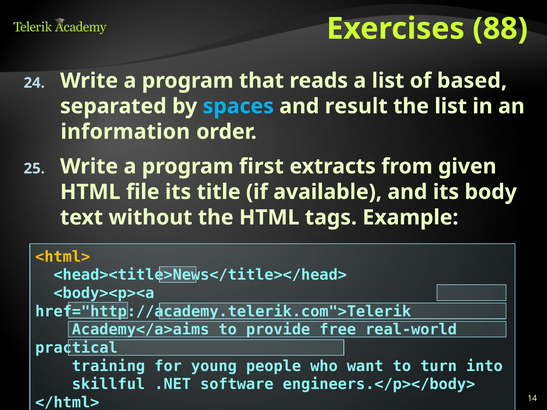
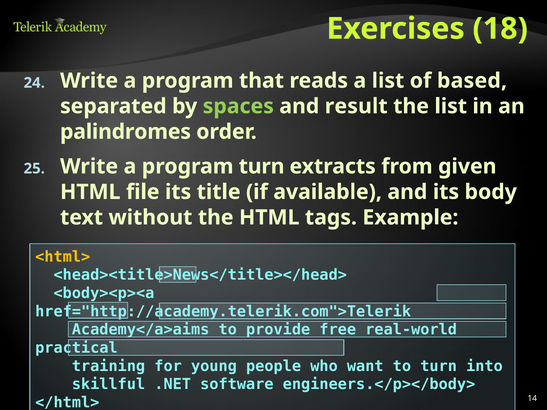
88: 88 -> 18 (500, 29)
spaces colour: light blue -> light green (238, 106)
information: information -> palindromes (126, 132)
program first: first -> turn (262, 167)
